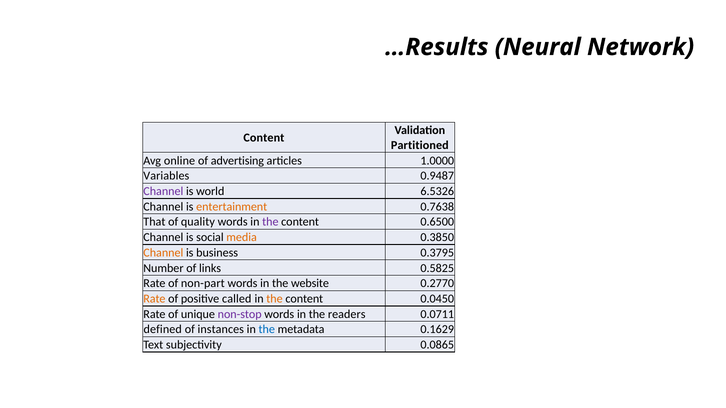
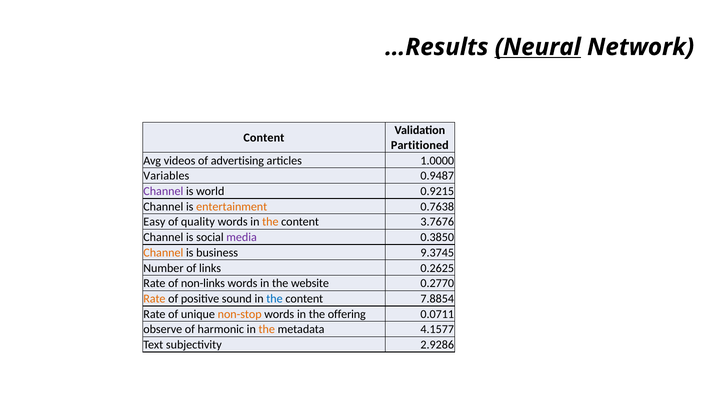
Neural underline: none -> present (538, 47)
online: online -> videos (180, 161)
6.5326: 6.5326 -> 0.9215 (437, 191)
That: That -> Easy (154, 222)
the colour: purple -> orange (270, 222)
0.6500: 0.6500 -> 3.7676 (437, 222)
media colour: orange -> purple (242, 238)
0.3795: 0.3795 -> 9.3745 (437, 253)
0.5825: 0.5825 -> 0.2625 (437, 268)
non-part: non-part -> non-links (203, 284)
called: called -> sound (237, 299)
the colour: orange -> blue (275, 299)
0.0450: 0.0450 -> 7.8854 (437, 299)
non-stop colour: purple -> orange (240, 314)
readers: readers -> offering (347, 314)
defined: defined -> observe (163, 330)
instances: instances -> harmonic (221, 330)
the colour: blue -> orange (267, 330)
0.1629: 0.1629 -> 4.1577 (437, 330)
0.0865: 0.0865 -> 2.9286 (437, 345)
